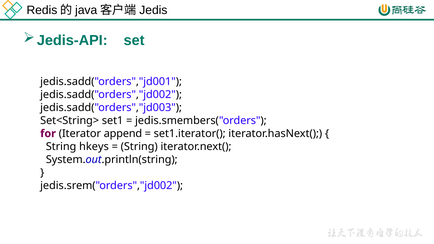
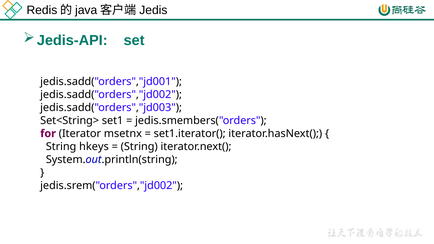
append: append -> msetnx (123, 134)
